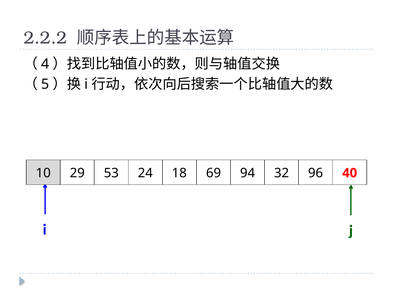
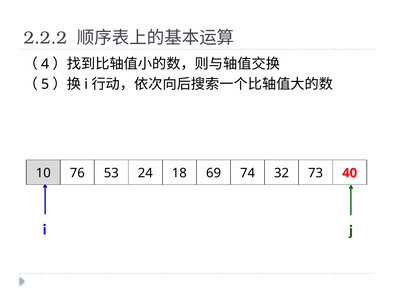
29: 29 -> 76 (77, 173)
94: 94 -> 74 (248, 173)
96: 96 -> 73 (316, 173)
